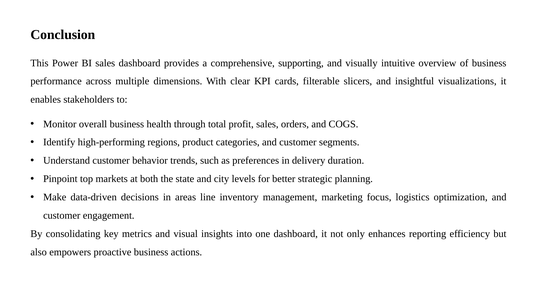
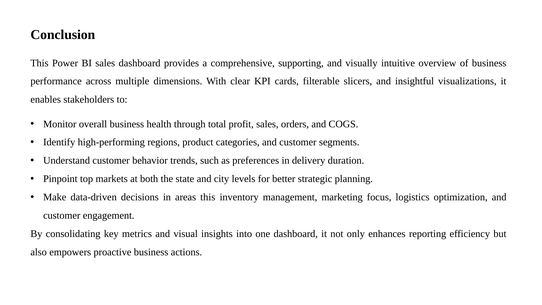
areas line: line -> this (208, 197)
